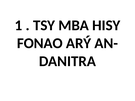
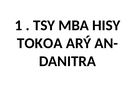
FONAO: FONAO -> TOKOA (40, 43)
